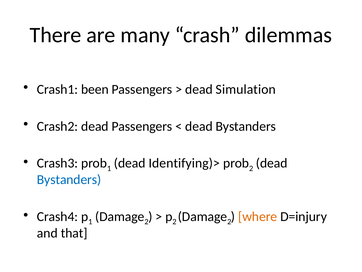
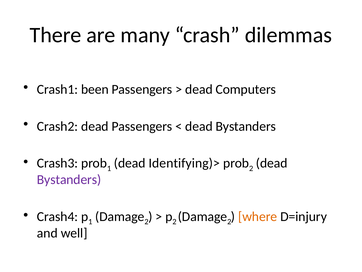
Simulation: Simulation -> Computers (246, 89)
Bystanders colour: blue -> purple (69, 179)
that: that -> well (74, 233)
